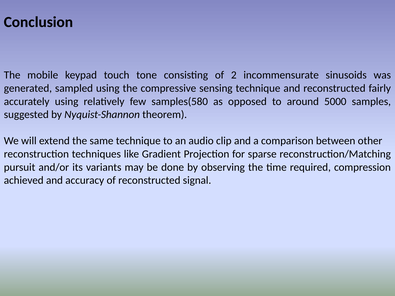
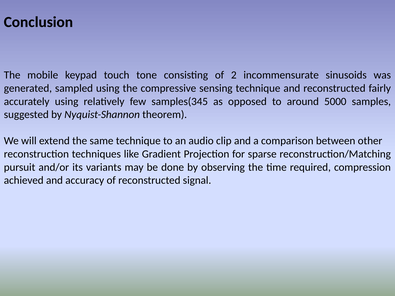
samples(580: samples(580 -> samples(345 (180, 101)
